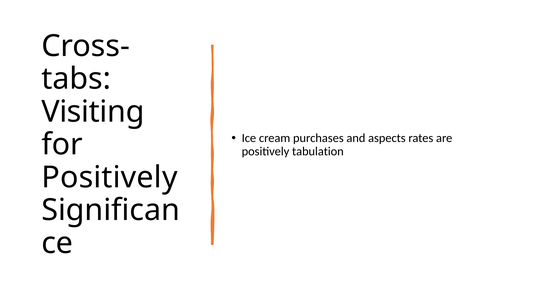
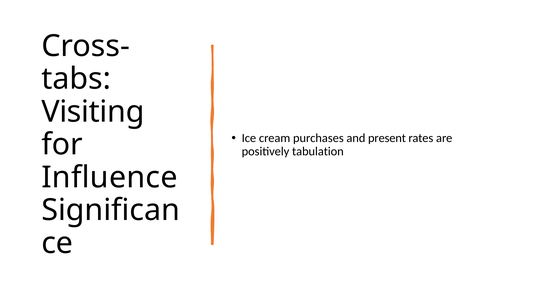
aspects: aspects -> present (387, 138)
Positively: Positively -> Influence (109, 178)
